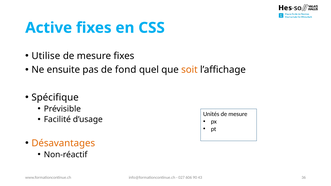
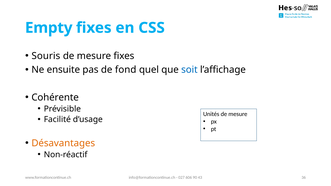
Active: Active -> Empty (49, 28)
Utilise: Utilise -> Souris (46, 56)
soit colour: orange -> blue (189, 70)
Spécifique: Spécifique -> Cohérente (55, 98)
